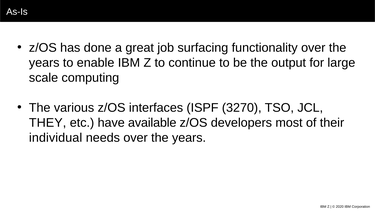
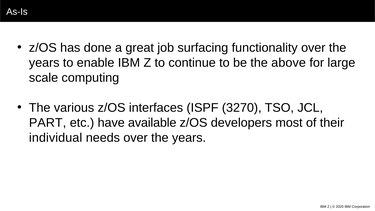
output: output -> above (289, 63)
THEY: THEY -> PART (48, 123)
